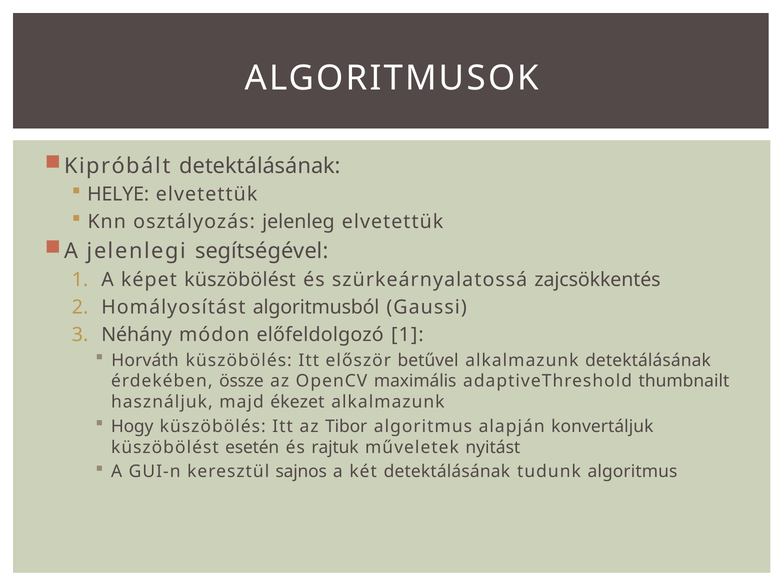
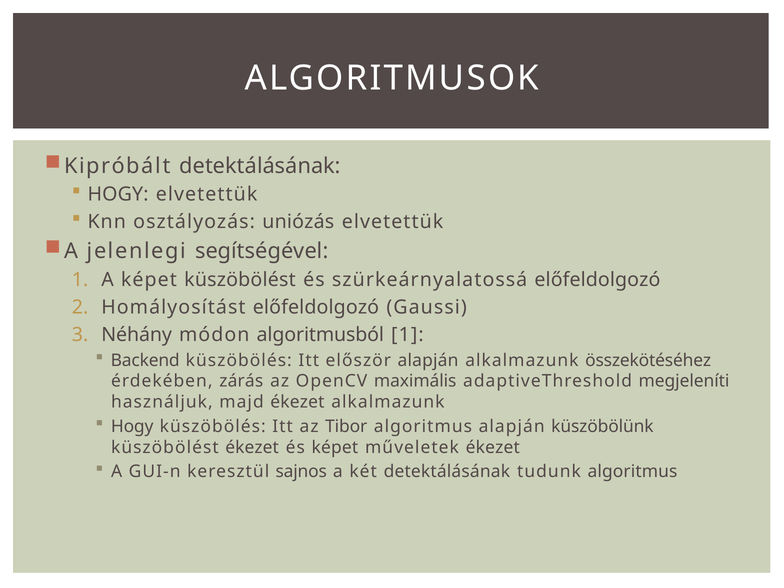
HELYE: HELYE -> HOGY (118, 195)
jelenleg: jelenleg -> uniózás (298, 222)
szürkeárnyalatossá zajcsökkentés: zajcsökkentés -> előfeldolgozó (597, 280)
Homályosítást algoritmusból: algoritmusból -> előfeldolgozó (316, 307)
előfeldolgozó: előfeldolgozó -> algoritmusból (320, 335)
Horváth: Horváth -> Backend (145, 360)
először betűvel: betűvel -> alapján (428, 360)
alkalmazunk detektálásának: detektálásának -> összekötéséhez (648, 360)
össze: össze -> zárás (241, 381)
thumbnailt: thumbnailt -> megjeleníti (684, 381)
konvertáljuk: konvertáljuk -> küszöbölünk (602, 426)
küszöbölést esetén: esetén -> ékezet (252, 447)
és rajtuk: rajtuk -> képet (335, 447)
műveletek nyitást: nyitást -> ékezet (493, 447)
